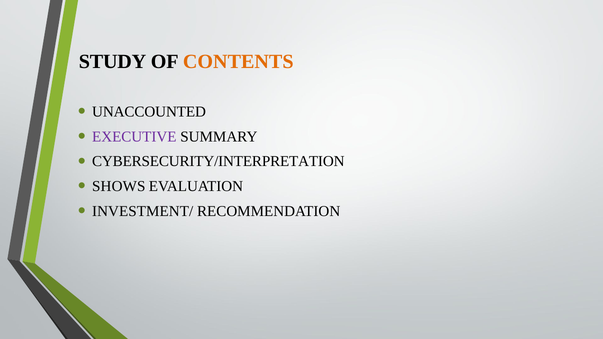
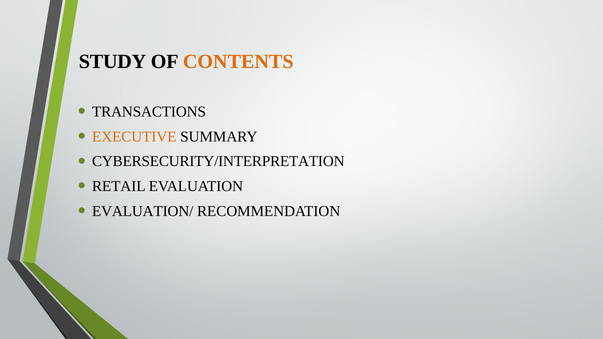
UNACCOUNTED: UNACCOUNTED -> TRANSACTIONS (149, 112)
EXECUTIVE colour: purple -> orange (134, 137)
SHOWS: SHOWS -> RETAIL (119, 186)
INVESTMENT/: INVESTMENT/ -> EVALUATION/ (143, 211)
